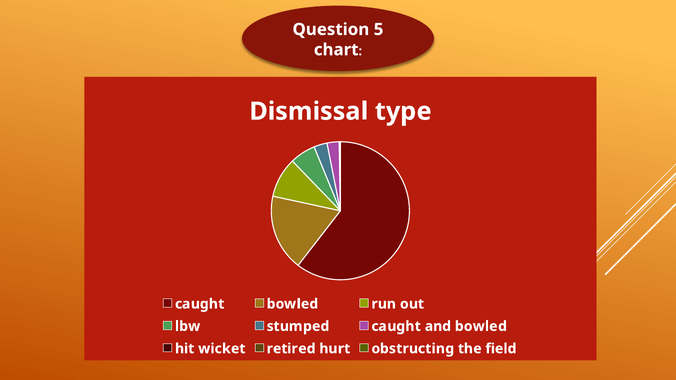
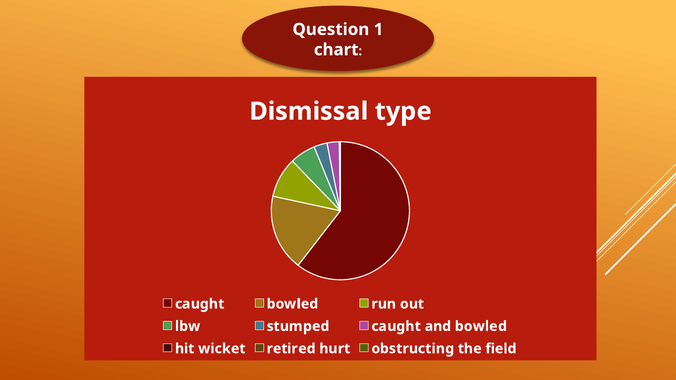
5: 5 -> 1 (379, 29)
